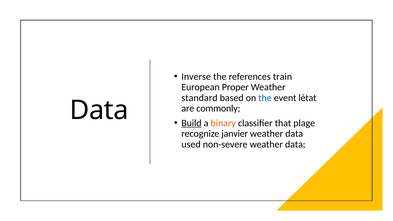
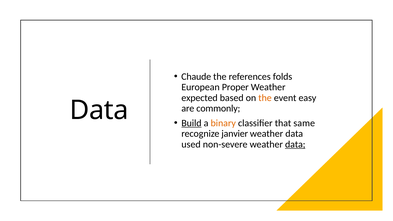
Inverse: Inverse -> Chaude (196, 77)
train: train -> folds (283, 77)
standard: standard -> expected (200, 98)
the colour: blue -> orange (265, 98)
létat: létat -> easy (307, 98)
plage: plage -> same (304, 123)
data underline: none -> present (295, 144)
